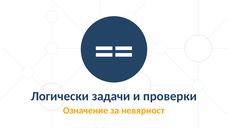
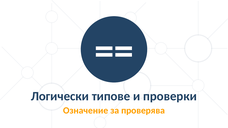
задачи: задачи -> типове (111, 96)
невярност: невярност -> проверява (143, 111)
